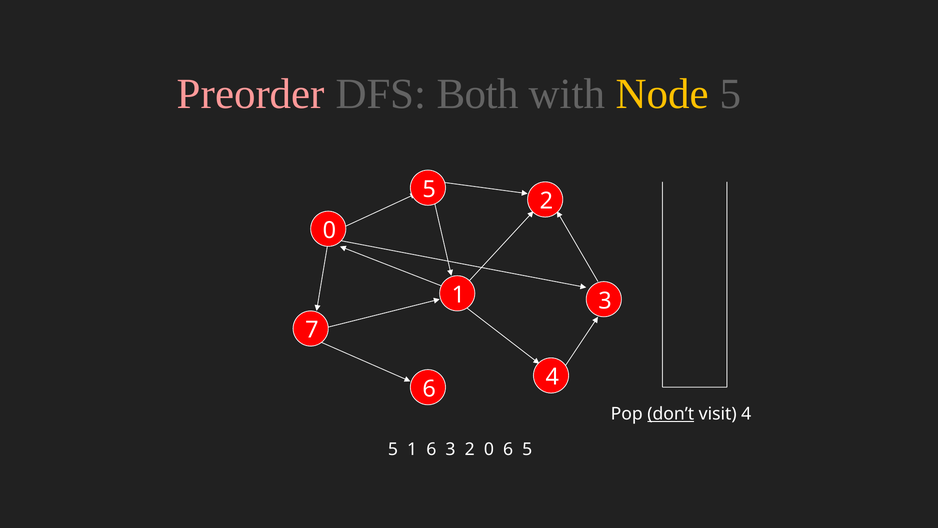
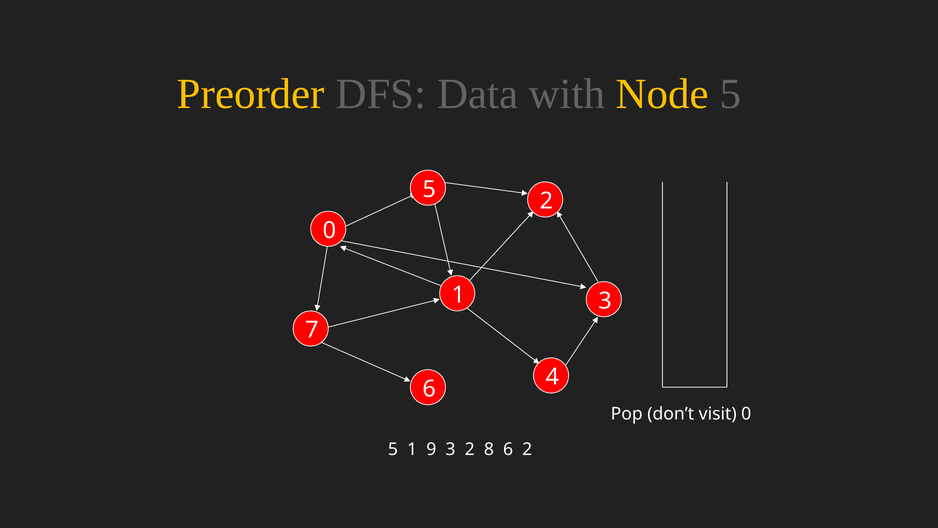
Preorder colour: pink -> yellow (251, 94)
Both: Both -> Data (478, 94)
don’t underline: present -> none (671, 414)
visit 4: 4 -> 0 (746, 414)
1 6: 6 -> 9 (431, 449)
2 0: 0 -> 8 (489, 449)
5: 5 -> 2 (527, 449)
